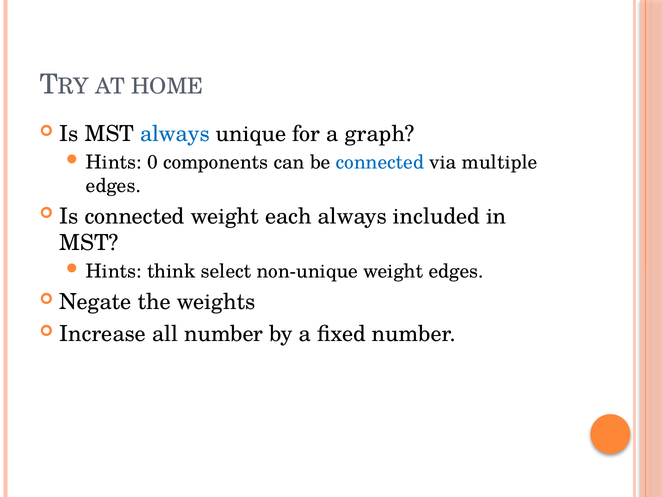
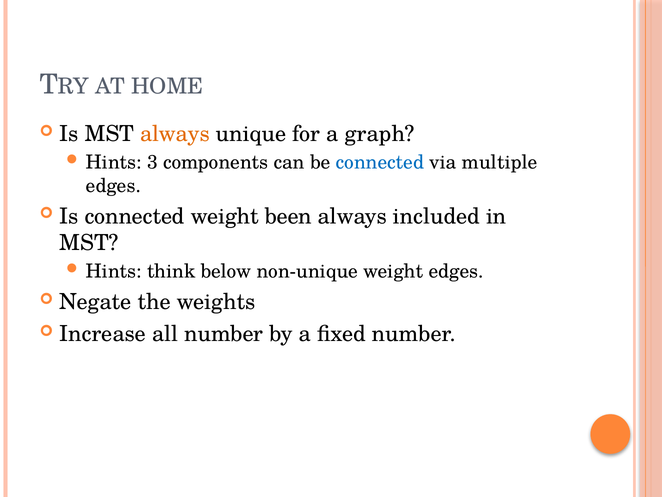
always colour: blue -> orange (175, 134)
0: 0 -> 3 (152, 162)
each: each -> been (288, 216)
select: select -> below (226, 271)
